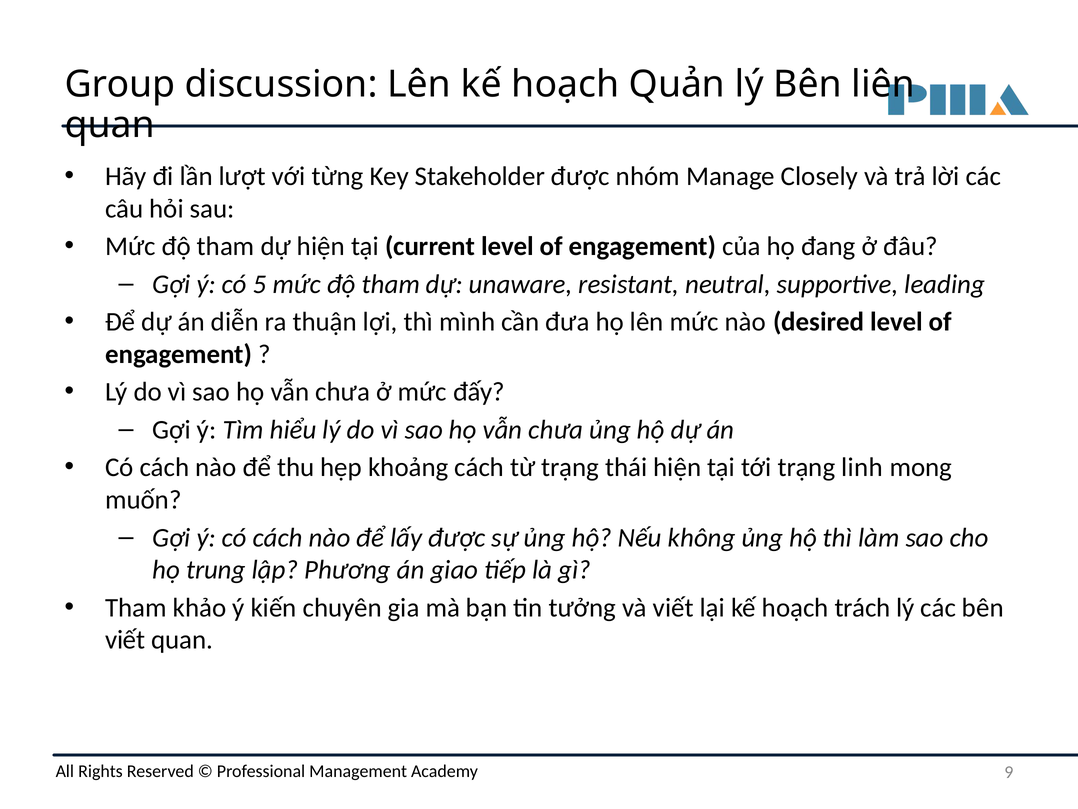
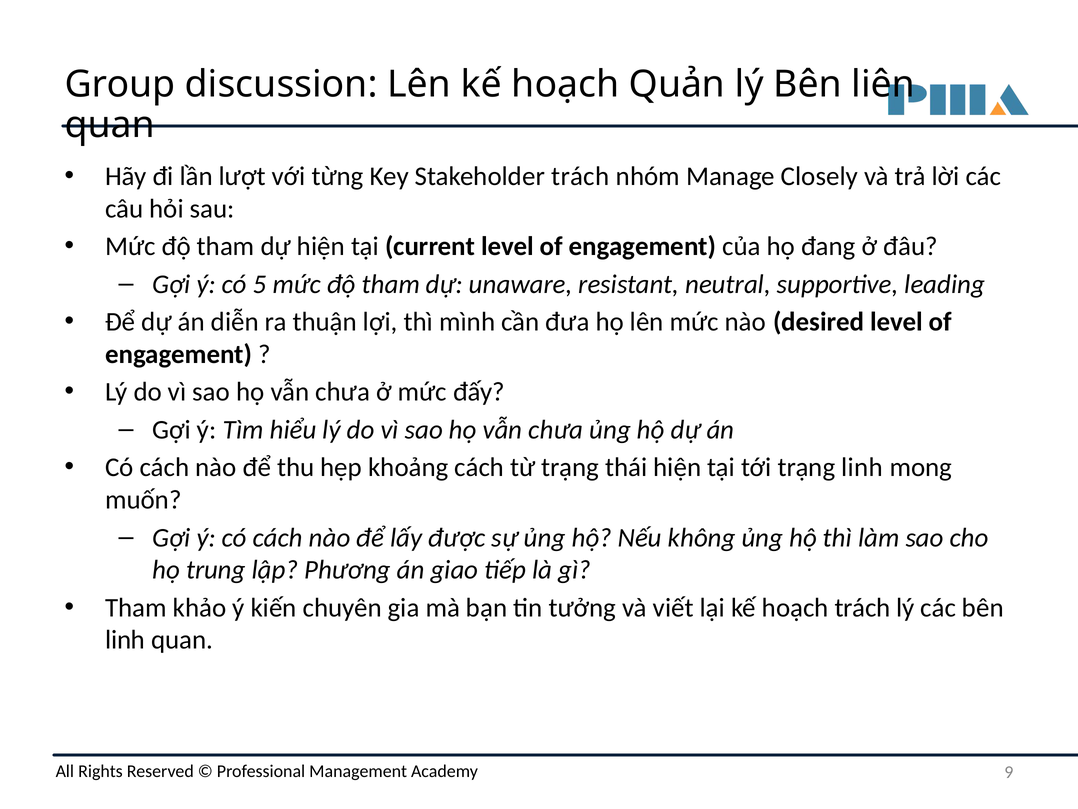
Stakeholder được: được -> trách (580, 176)
viết: viết -> linh (125, 640)
